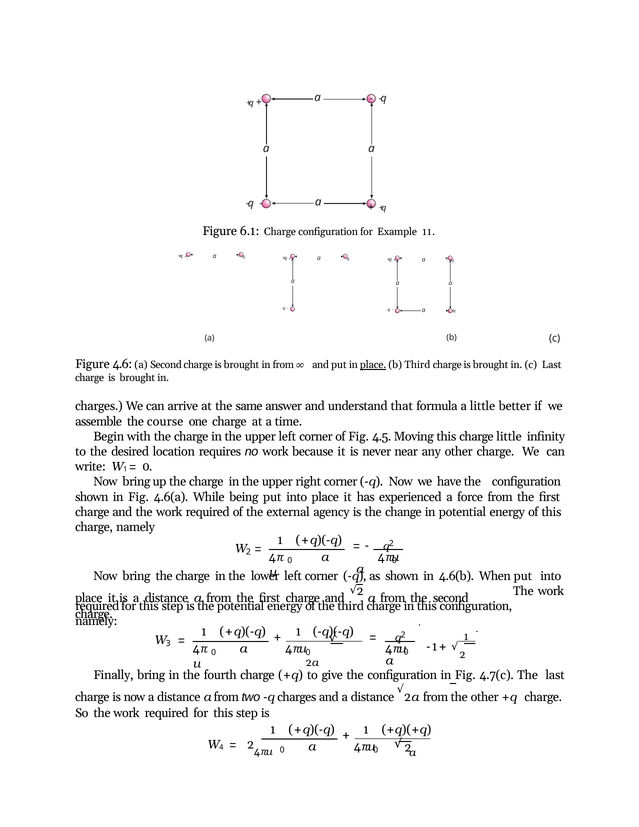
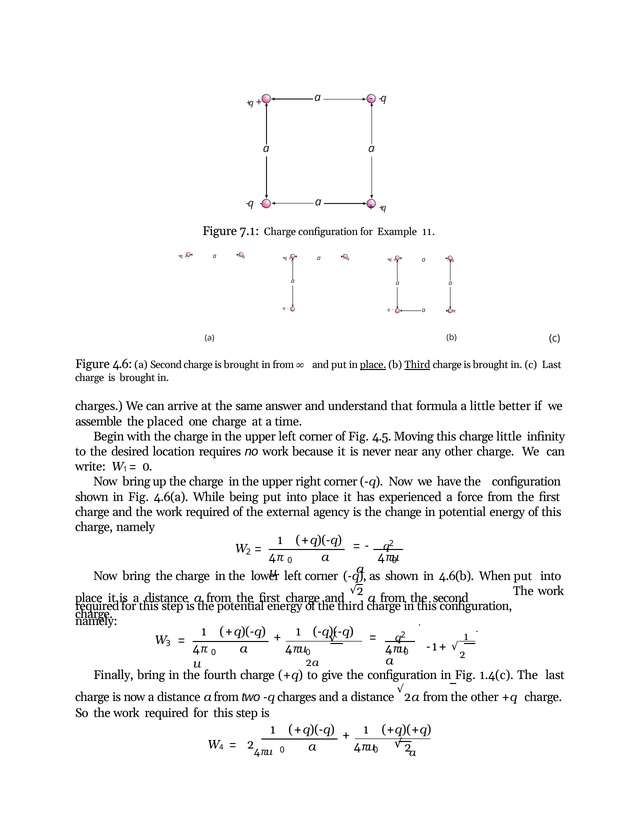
6.1: 6.1 -> 7.1 (249, 231)
Third underline: none -> present (417, 365)
course: course -> placed (165, 421)
4.7(c: 4.7(c -> 1.4(c (497, 675)
